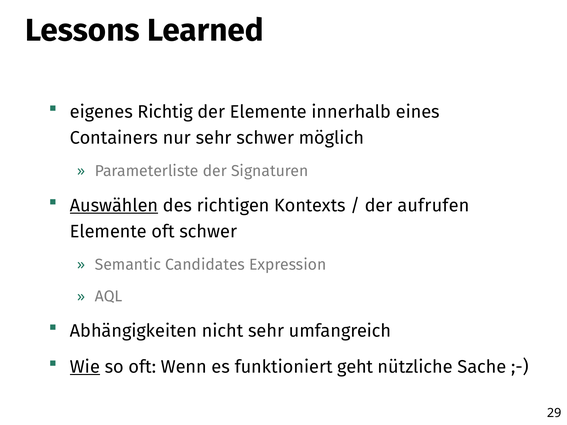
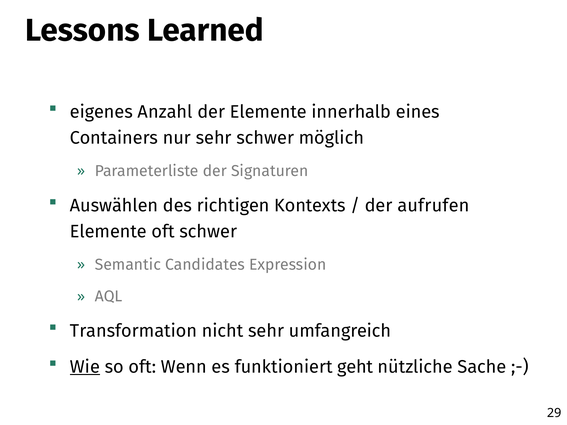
Richtig: Richtig -> Anzahl (165, 112)
Auswählen underline: present -> none (114, 206)
Abhängigkeiten: Abhängigkeiten -> Transformation (134, 331)
